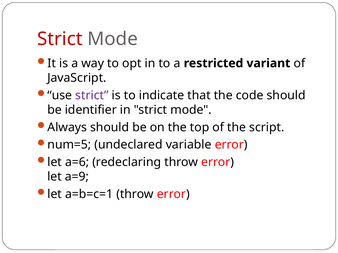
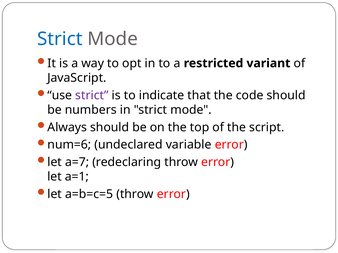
Strict colour: red -> blue (60, 39)
identifier: identifier -> numbers (91, 110)
num=5: num=5 -> num=6 (69, 145)
a=6: a=6 -> a=7 (77, 162)
a=9: a=9 -> a=1 (77, 177)
a=b=c=1: a=b=c=1 -> a=b=c=5 (89, 194)
